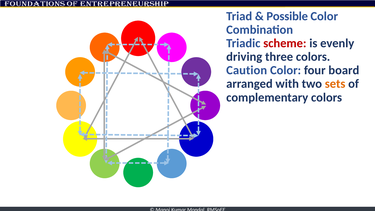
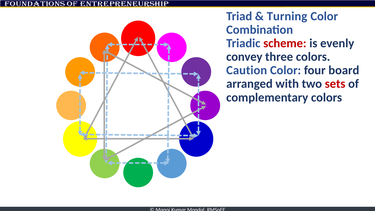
Possible: Possible -> Turning (287, 16)
driving: driving -> convey (244, 57)
sets colour: orange -> red (335, 84)
